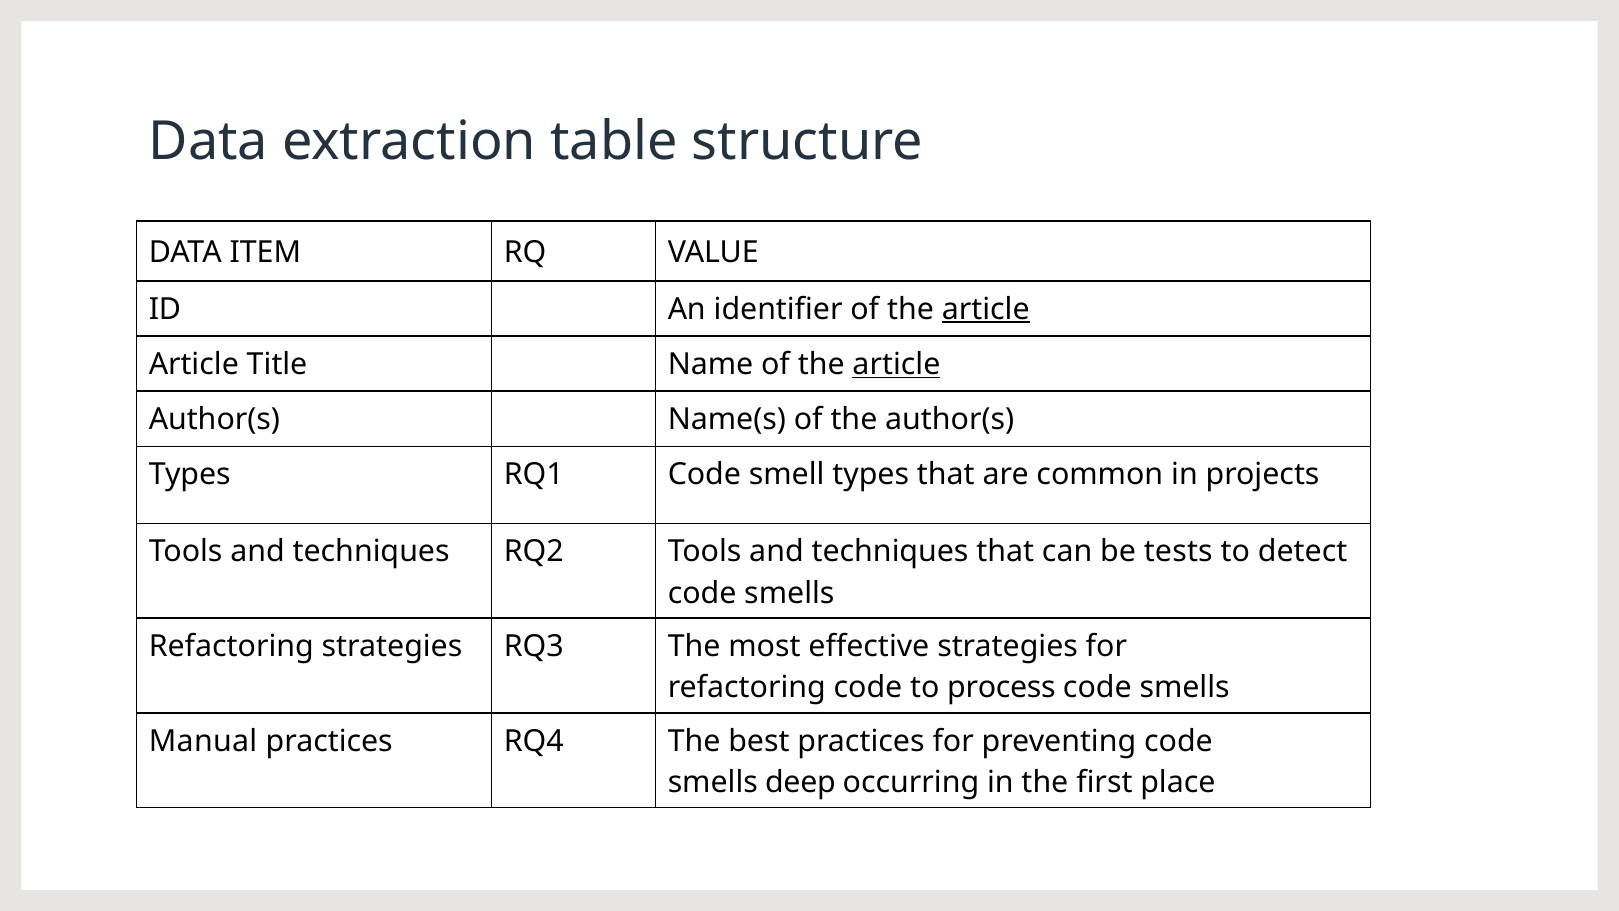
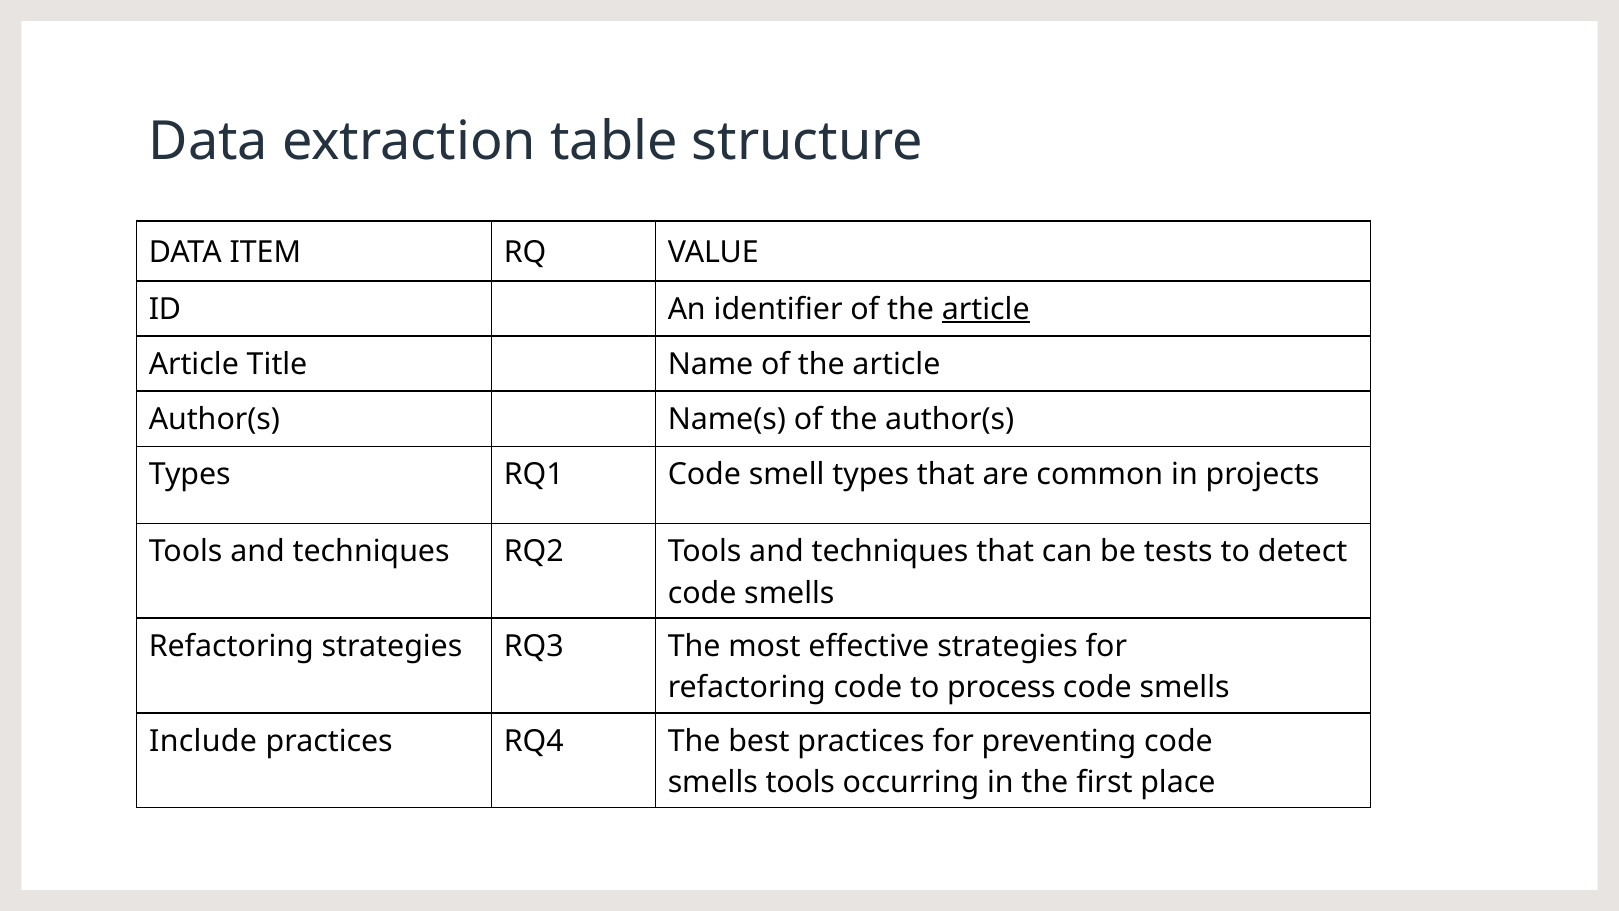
article underline: present -> none (896, 364)
Manual: Manual -> Include (203, 741)
smells deep: deep -> tools (800, 782)
